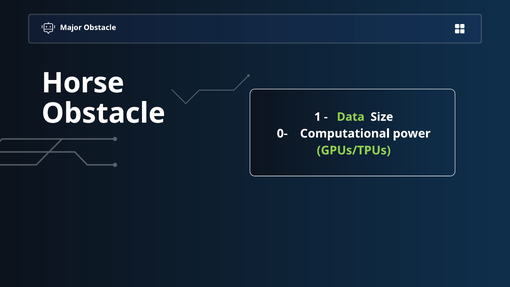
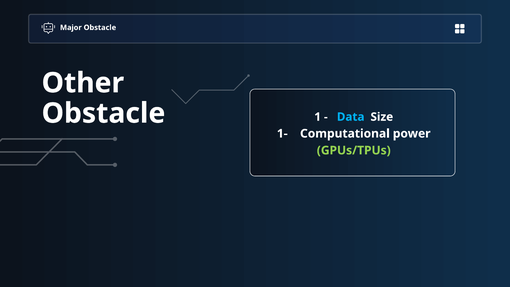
Horse: Horse -> Other (83, 83)
Data colour: light green -> light blue (351, 117)
0-: 0- -> 1- (282, 134)
